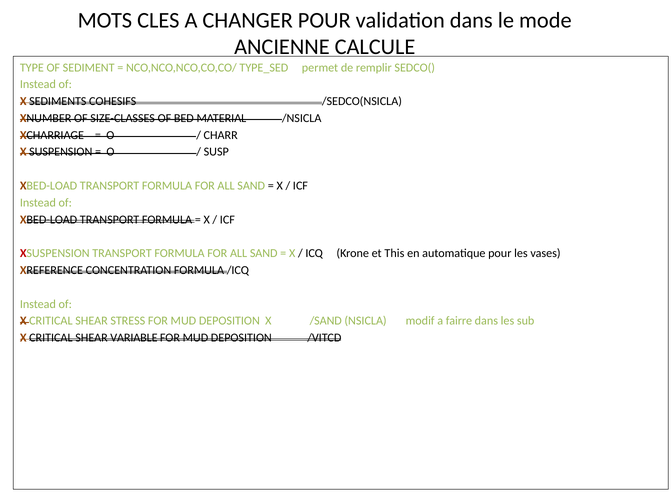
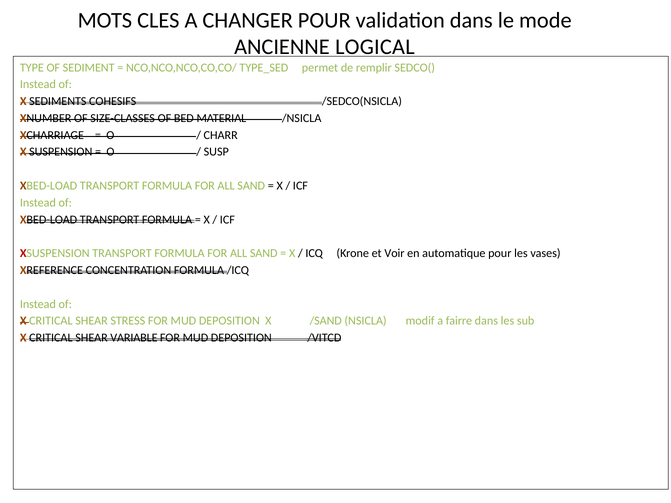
CALCULE: CALCULE -> LOGICAL (375, 47)
This: This -> Voir (394, 254)
